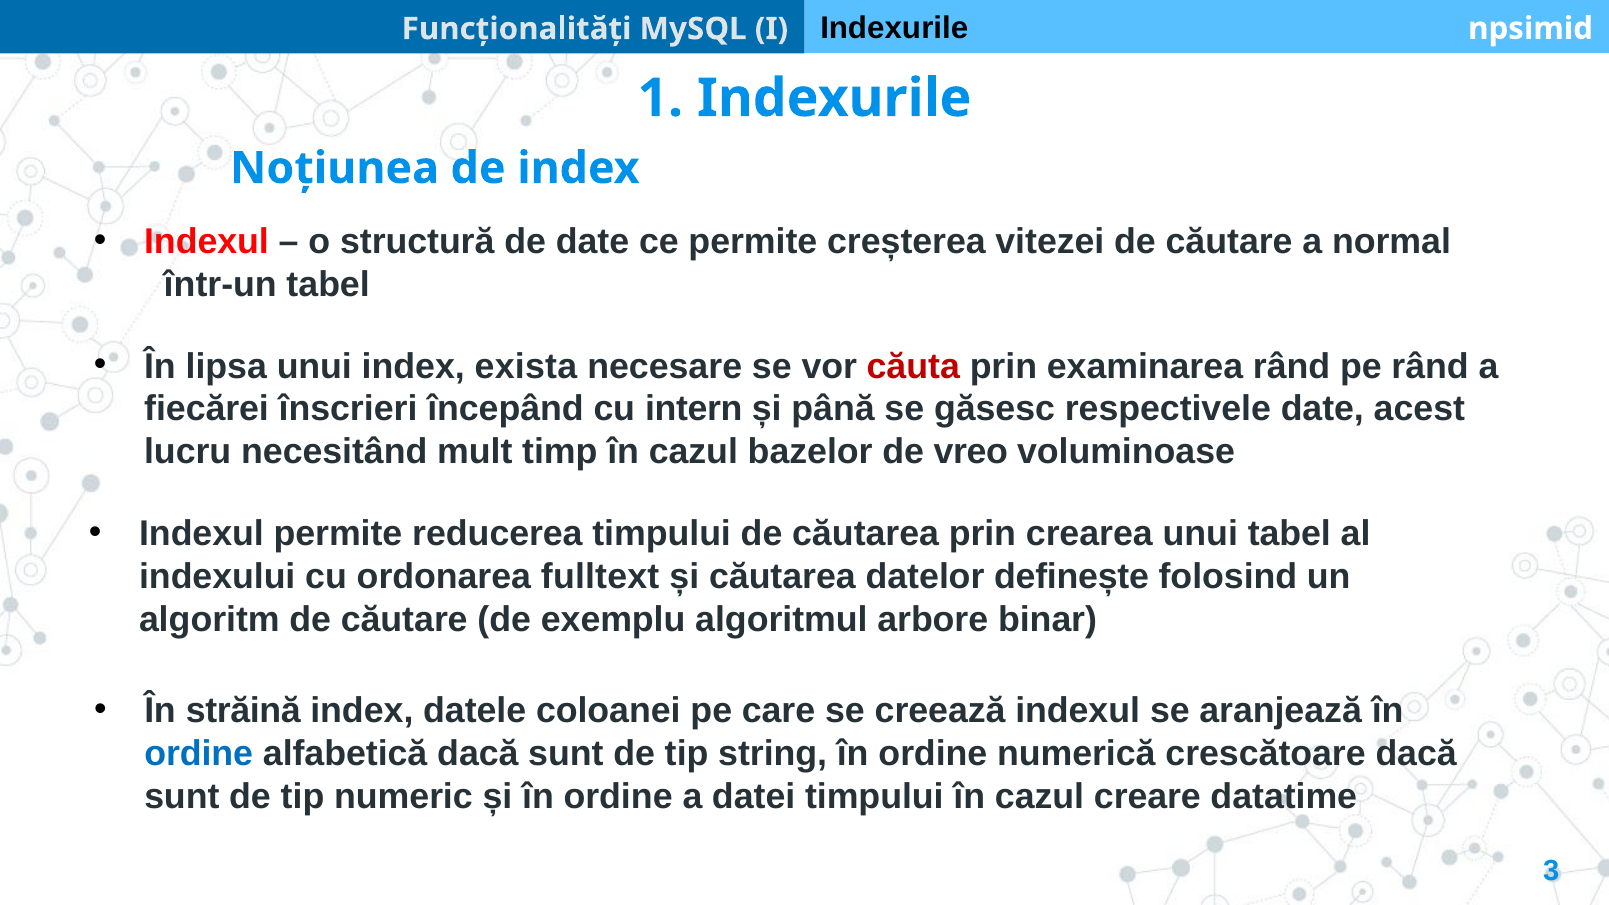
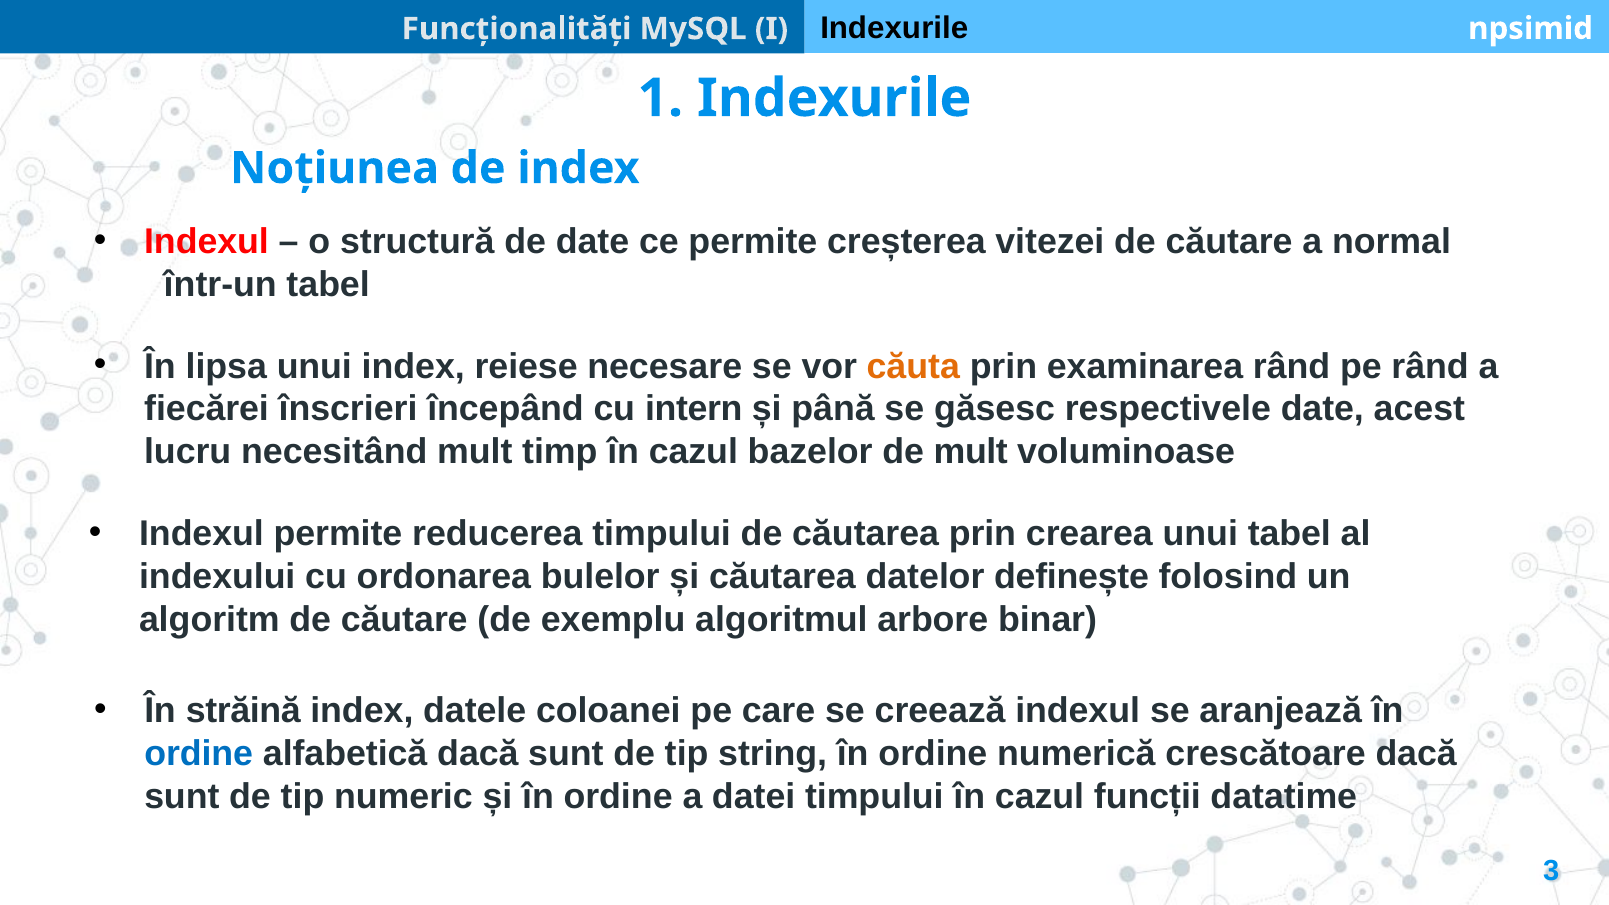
exista: exista -> reiese (526, 366)
căuta colour: red -> orange (913, 366)
de vreo: vreo -> mult (971, 452)
fulltext: fulltext -> bulelor (600, 577)
creare: creare -> funcții (1147, 797)
